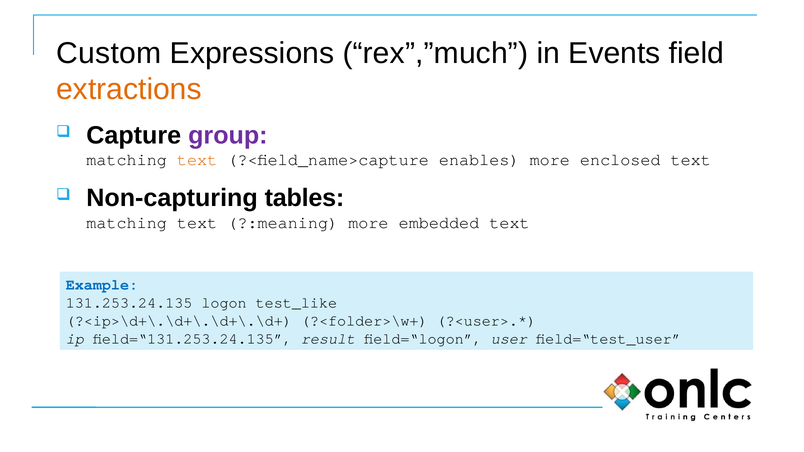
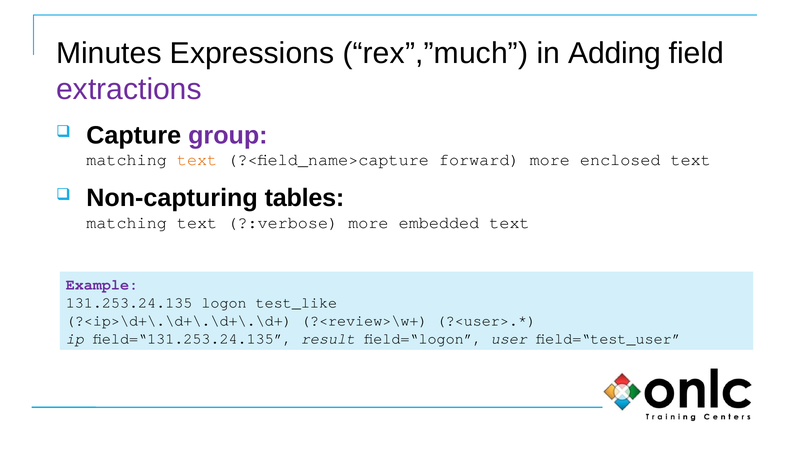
Custom: Custom -> Minutes (109, 53)
Events: Events -> Adding (615, 53)
extractions colour: orange -> purple (129, 89)
enables: enables -> forward (479, 160)
?:meaning: ?:meaning -> ?:verbose (283, 223)
Example colour: blue -> purple (102, 285)
?<folder>\w+: ?<folder>\w+ -> ?<review>\w+ (364, 321)
